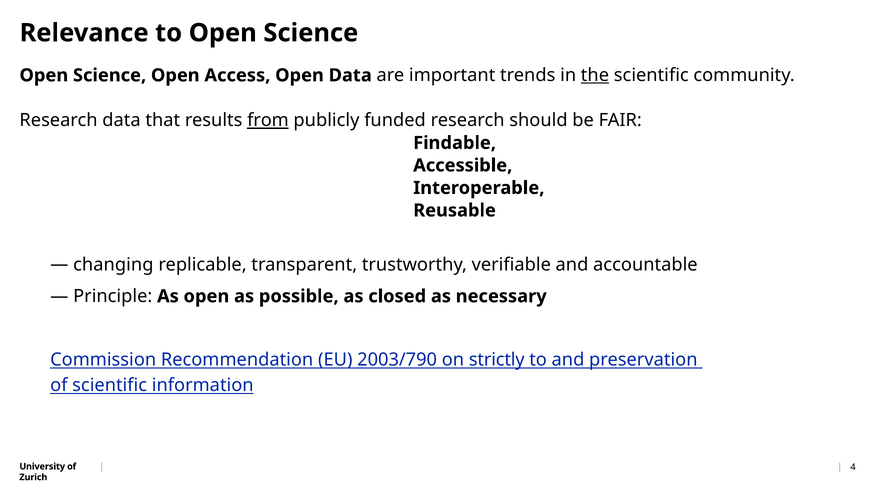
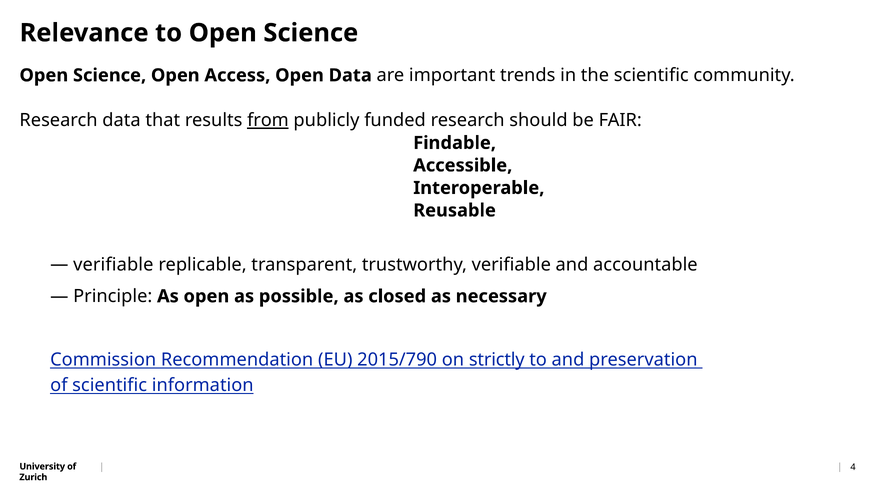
the underline: present -> none (595, 75)
changing: changing -> verifiable (113, 265)
2003/790: 2003/790 -> 2015/790 (397, 360)
